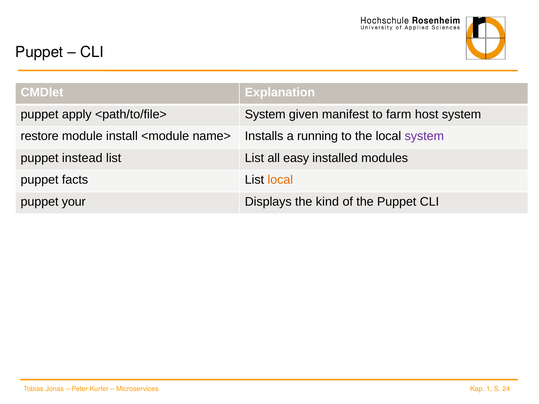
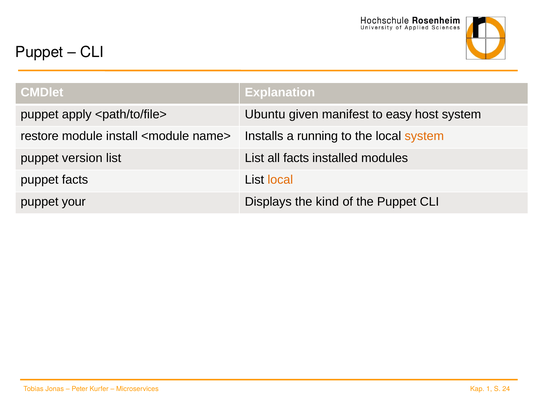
<path/to/file> System: System -> Ubuntu (265, 114)
farm: farm -> easy (399, 114)
system colour: purple -> orange (424, 136)
instead: instead -> version (82, 158)
all easy: easy -> facts (296, 158)
